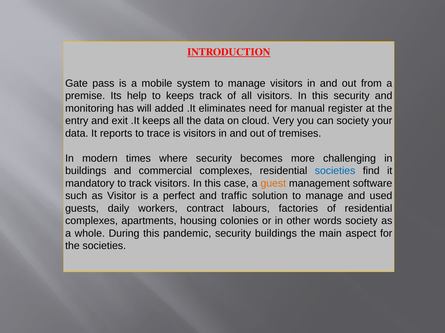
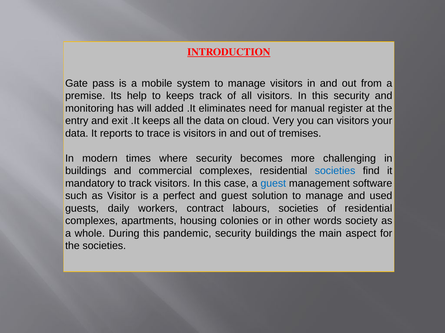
can society: society -> visitors (353, 121)
guest colour: orange -> blue (273, 184)
and traffic: traffic -> guest (234, 196)
labours factories: factories -> societies (298, 209)
